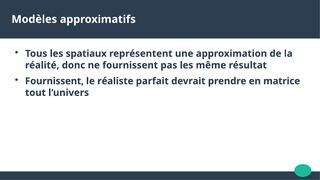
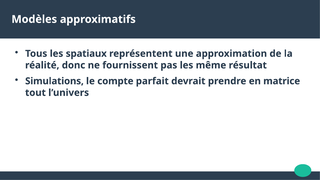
Fournissent: Fournissent -> Simulations (54, 81)
réaliste: réaliste -> compte (115, 81)
